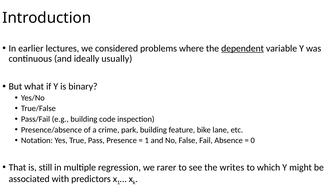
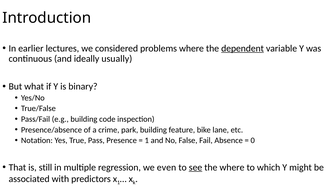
rarer: rarer -> even (166, 167)
see underline: none -> present (196, 167)
the writes: writes -> where (232, 167)
